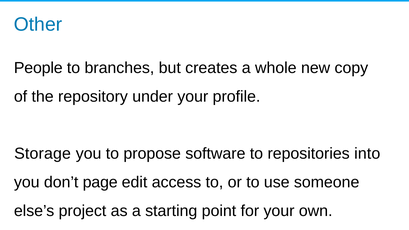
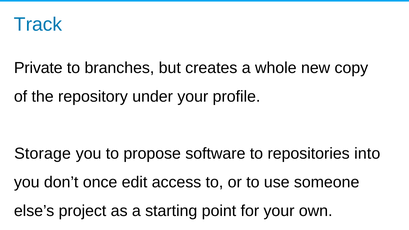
Other: Other -> Track (38, 25)
People: People -> Private (38, 68)
page: page -> once (100, 182)
